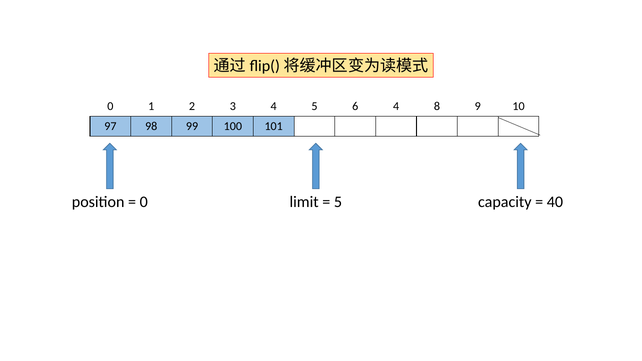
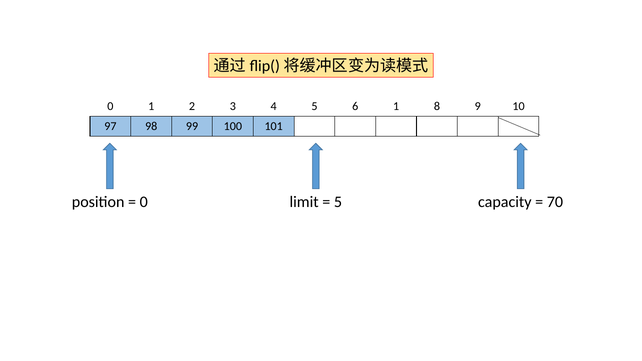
6 4: 4 -> 1 (396, 106)
40: 40 -> 70 (555, 202)
